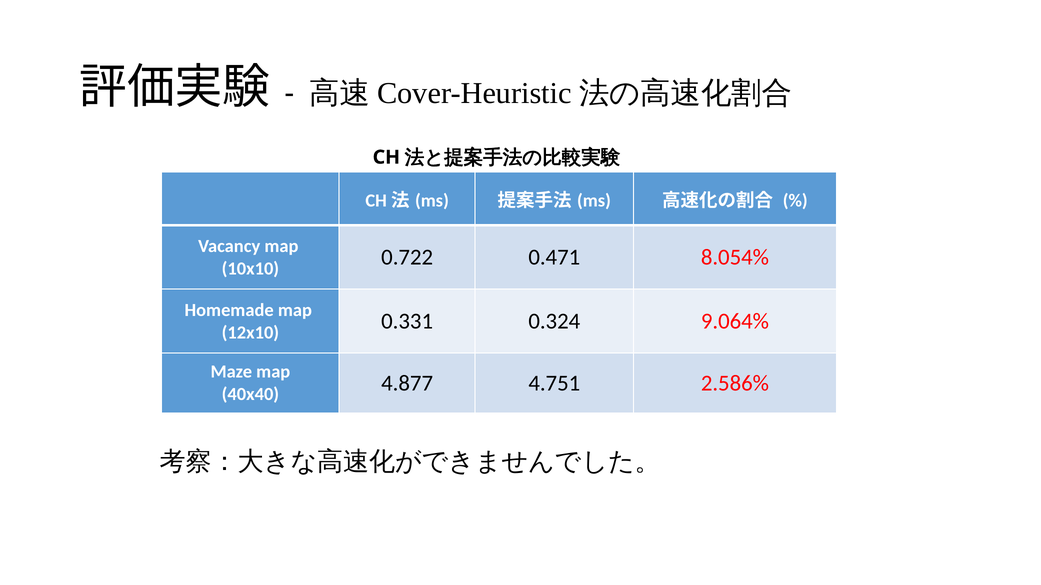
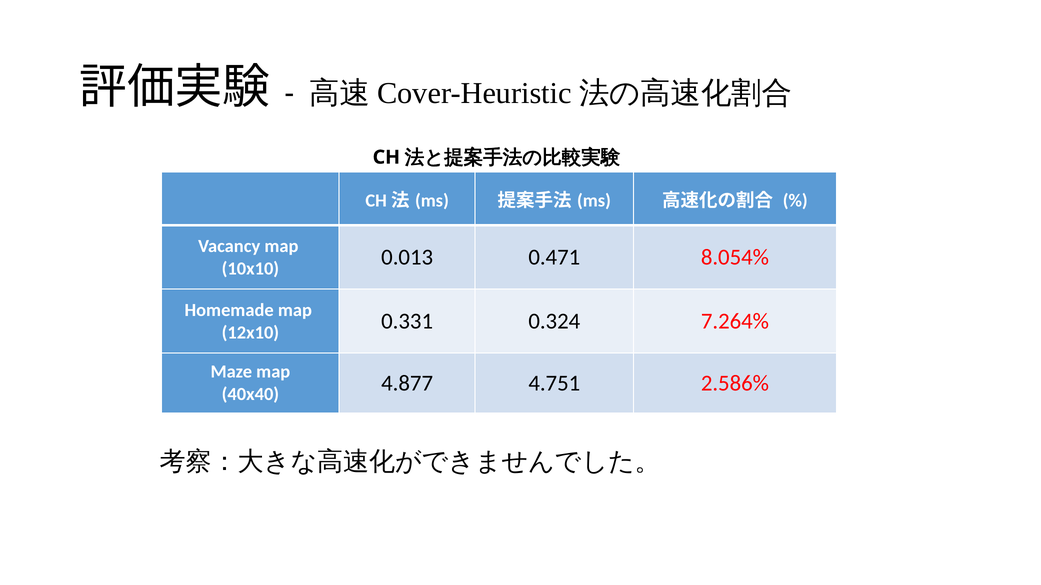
0.722: 0.722 -> 0.013 (407, 258)
9.064%: 9.064% -> 7.264% (735, 322)
